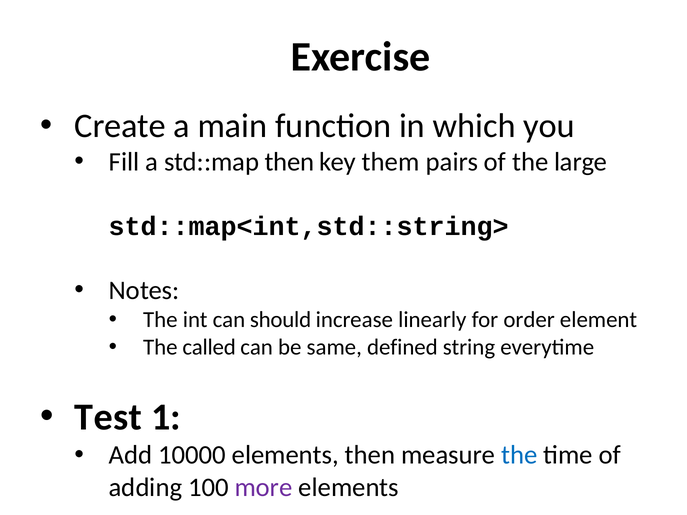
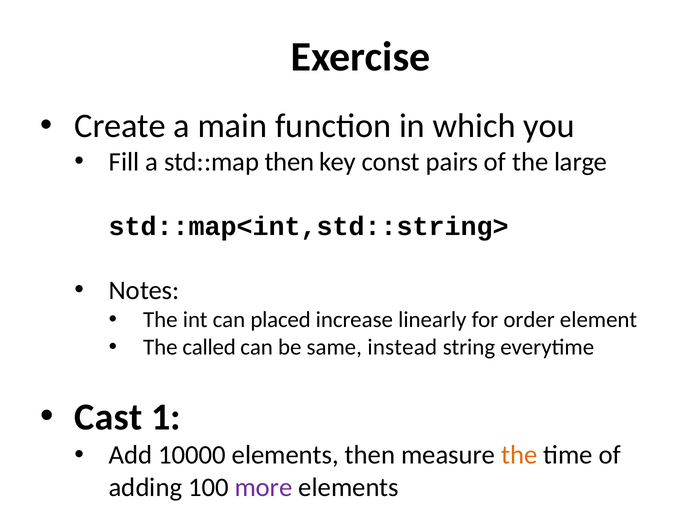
them: them -> const (391, 162)
should: should -> placed (281, 320)
defined: defined -> instead (402, 347)
Test: Test -> Cast (108, 417)
the colour: blue -> orange (519, 455)
